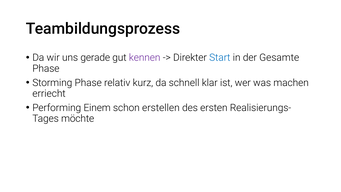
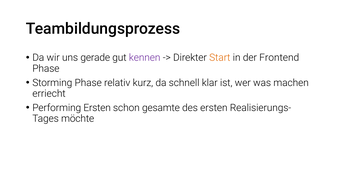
Start colour: blue -> orange (220, 58)
Gesamte: Gesamte -> Frontend (279, 58)
Performing Einem: Einem -> Ersten (97, 108)
erstellen: erstellen -> gesamte (161, 108)
